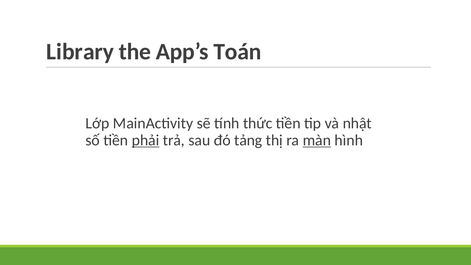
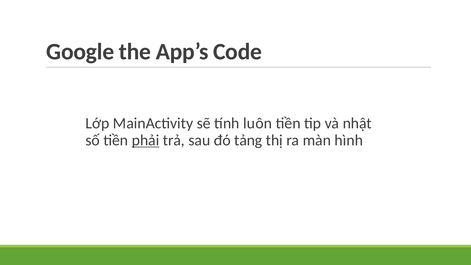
Library: Library -> Google (80, 52)
Toán: Toán -> Code (238, 52)
thức: thức -> luôn (258, 123)
màn underline: present -> none (317, 140)
